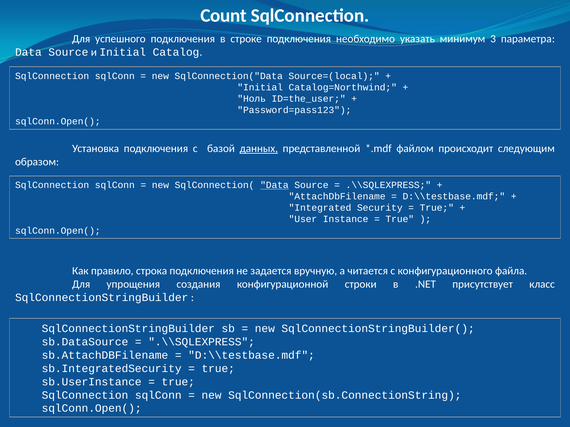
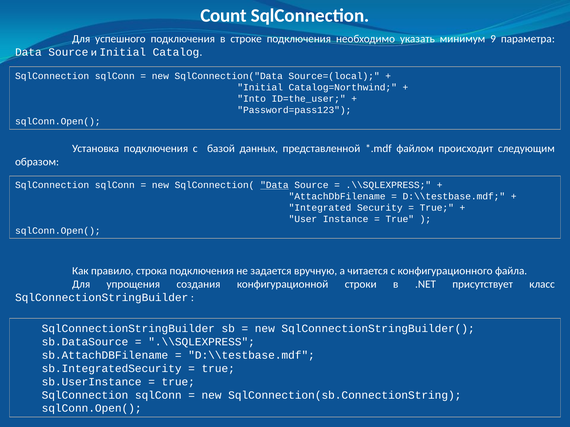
3: 3 -> 9 (493, 39)
Ноль: Ноль -> Into (252, 99)
данных underline: present -> none (259, 149)
